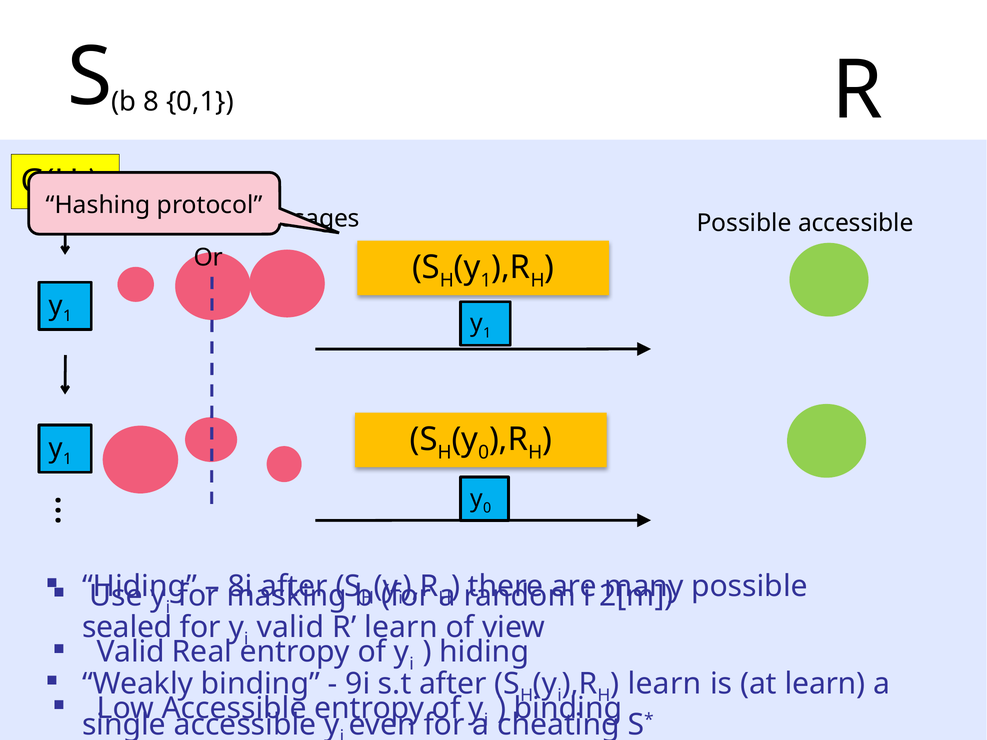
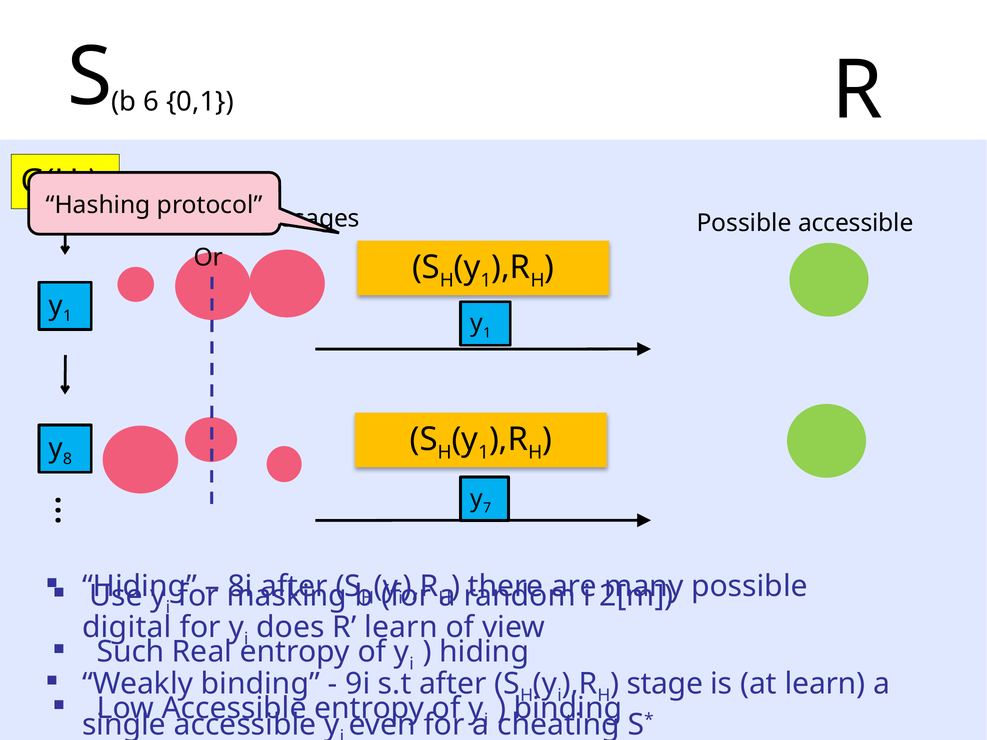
8: 8 -> 6 (151, 102)
0: 0 -> 1 (484, 453)
1: 1 -> 8 (67, 459)
0: 0 -> 7 (487, 508)
sealed: sealed -> digital (127, 628)
valid: valid -> does (290, 628)
Valid: Valid -> Such (131, 652)
learn: learn -> stage (665, 684)
